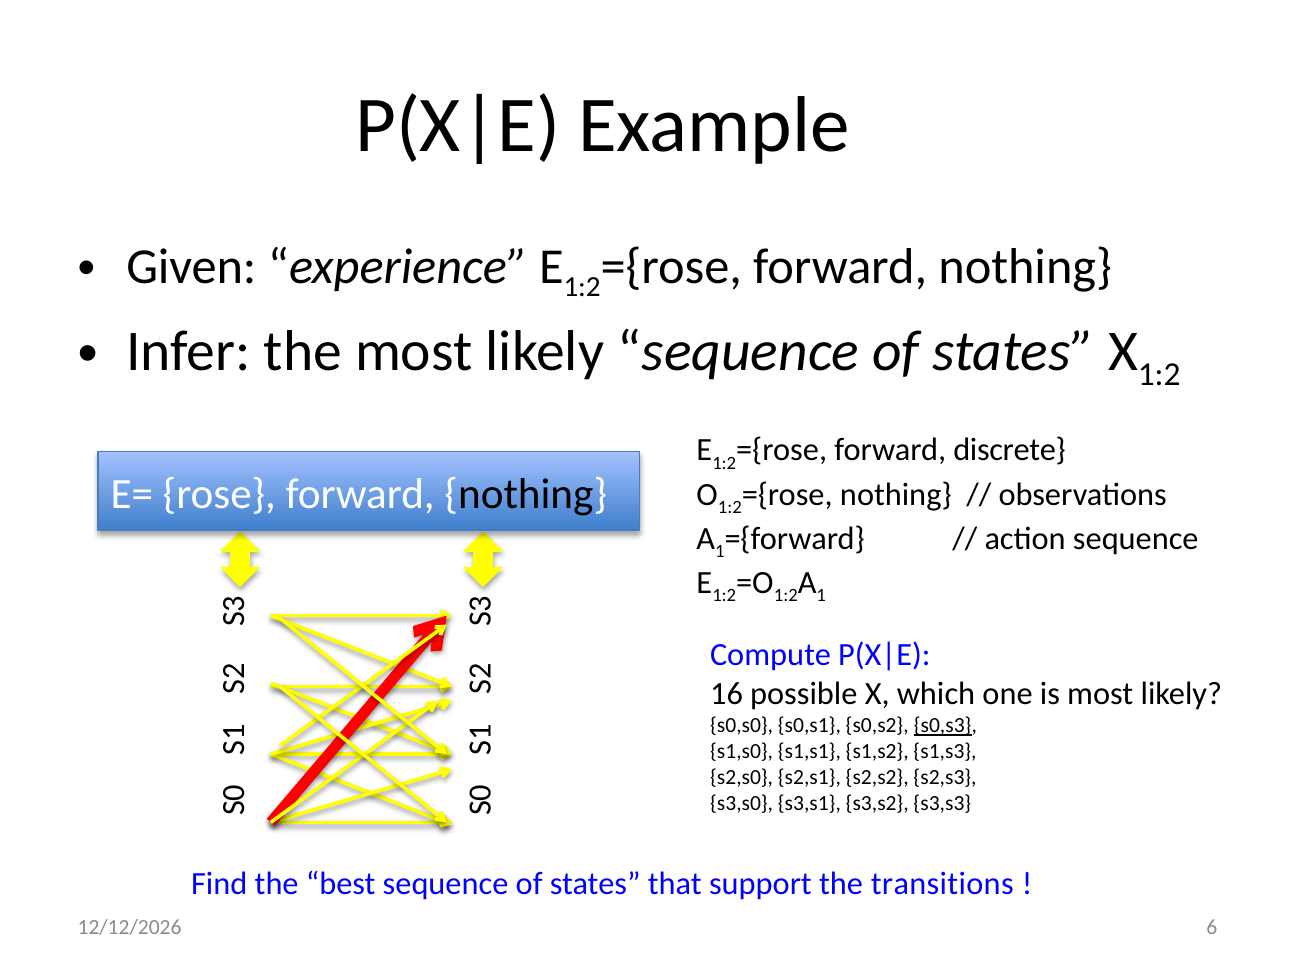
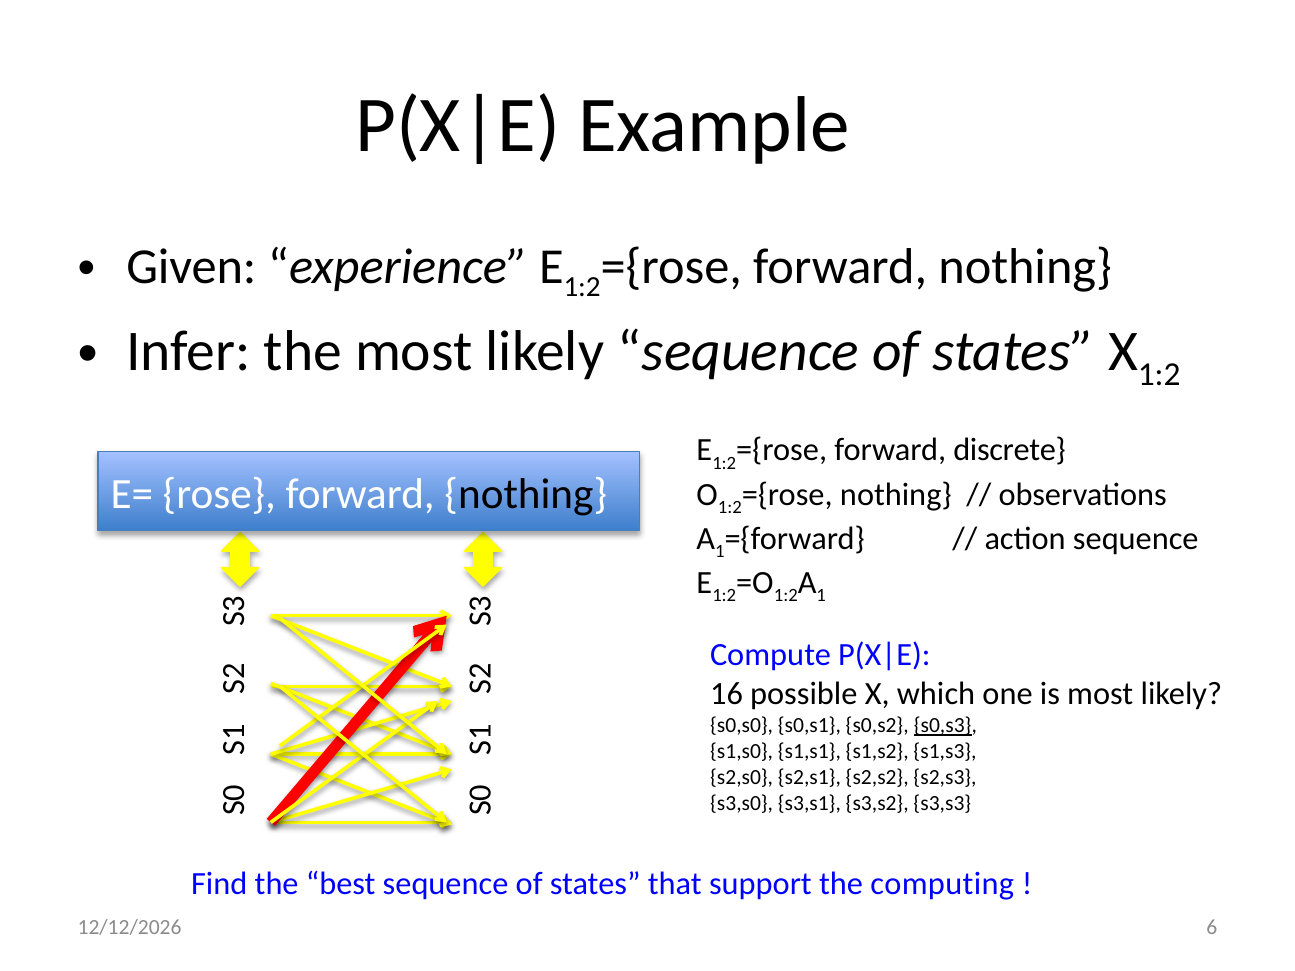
transitions: transitions -> computing (942, 884)
